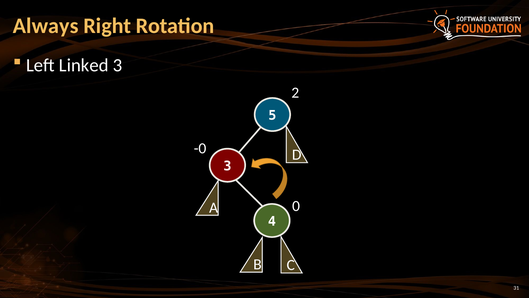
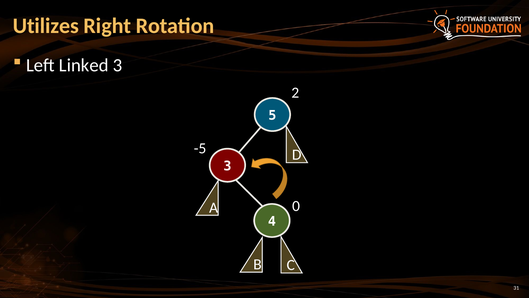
Always: Always -> Utilizes (46, 26)
-0: -0 -> -5 (200, 148)
